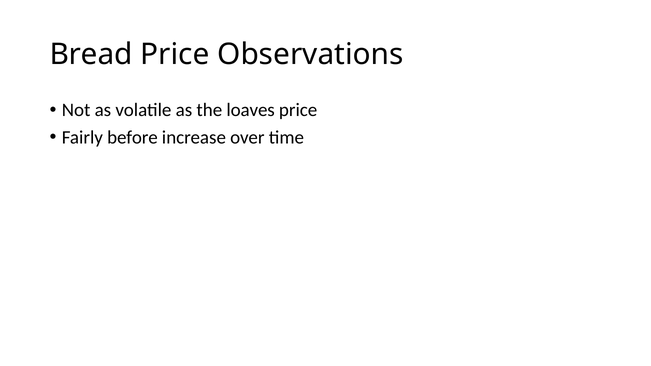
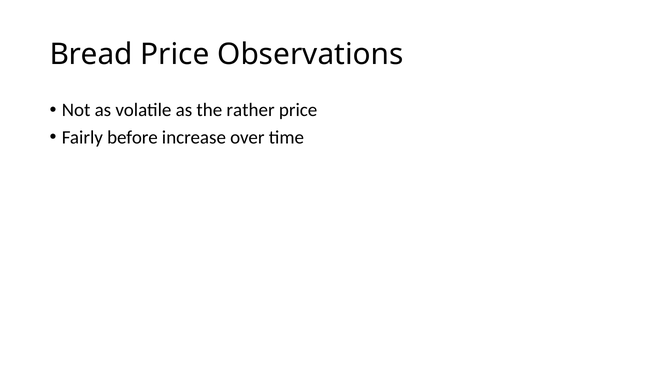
loaves: loaves -> rather (251, 110)
